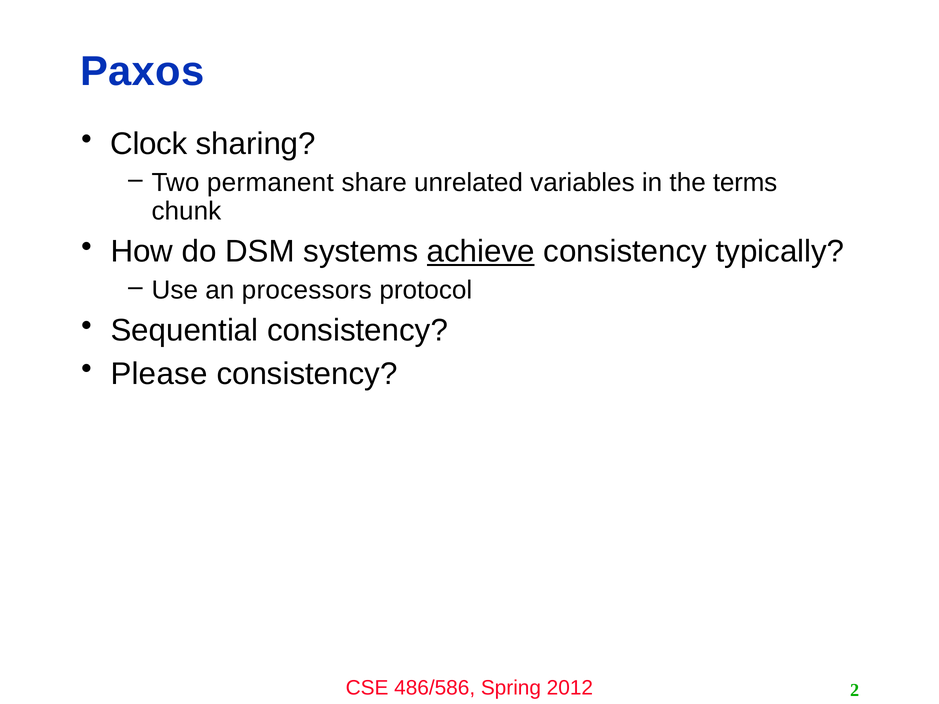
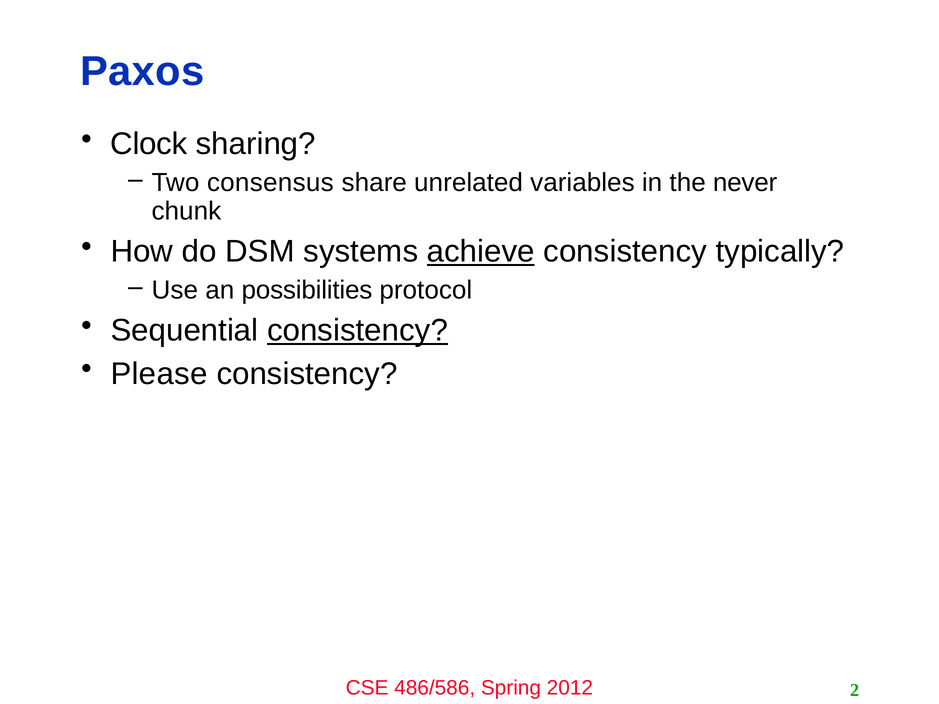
permanent: permanent -> consensus (270, 183)
terms: terms -> never (745, 183)
processors: processors -> possibilities (307, 290)
consistency underline: none -> present (357, 331)
